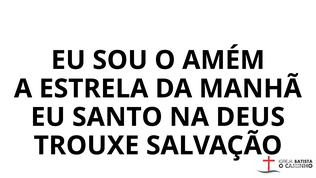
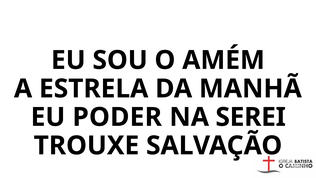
SANTO: SANTO -> PODER (117, 117)
DEUS: DEUS -> SEREI (251, 117)
